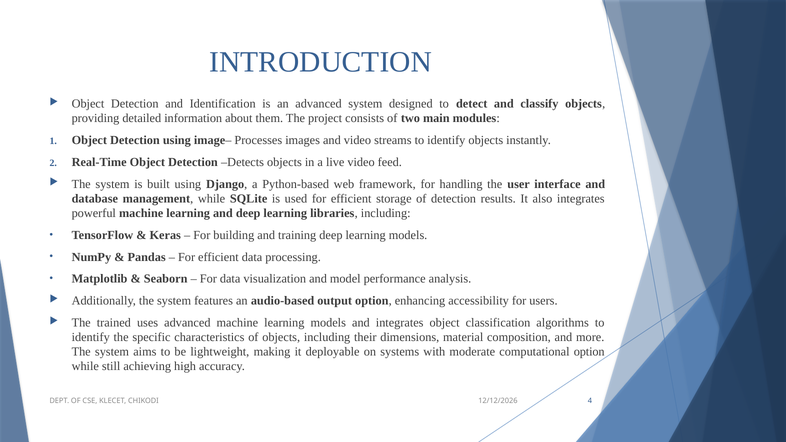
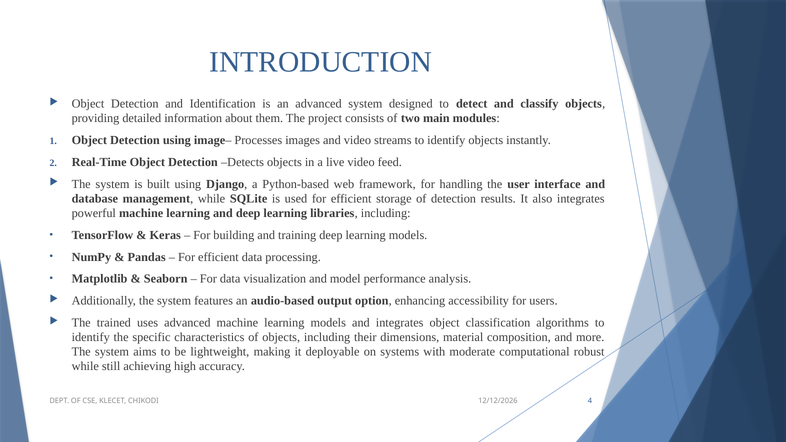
computational option: option -> robust (589, 352)
